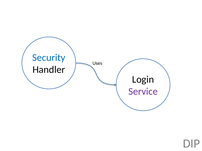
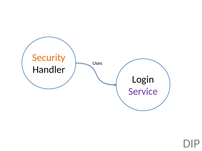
Security colour: blue -> orange (49, 58)
